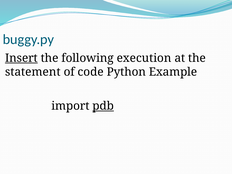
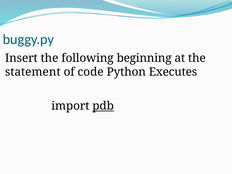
Insert underline: present -> none (21, 58)
execution: execution -> beginning (144, 58)
Example: Example -> Executes (173, 72)
